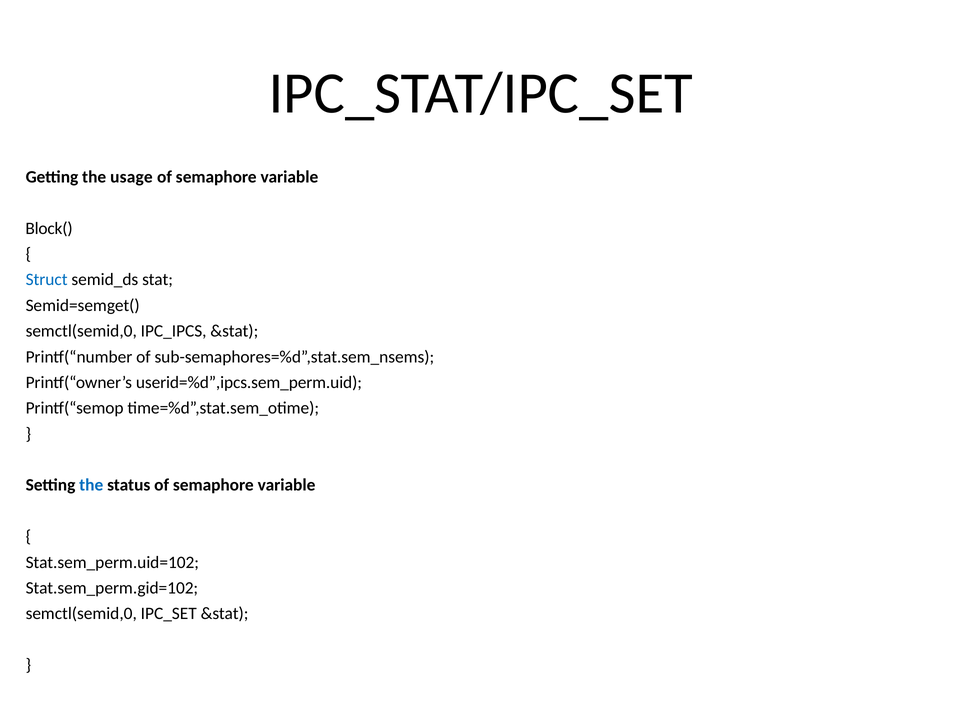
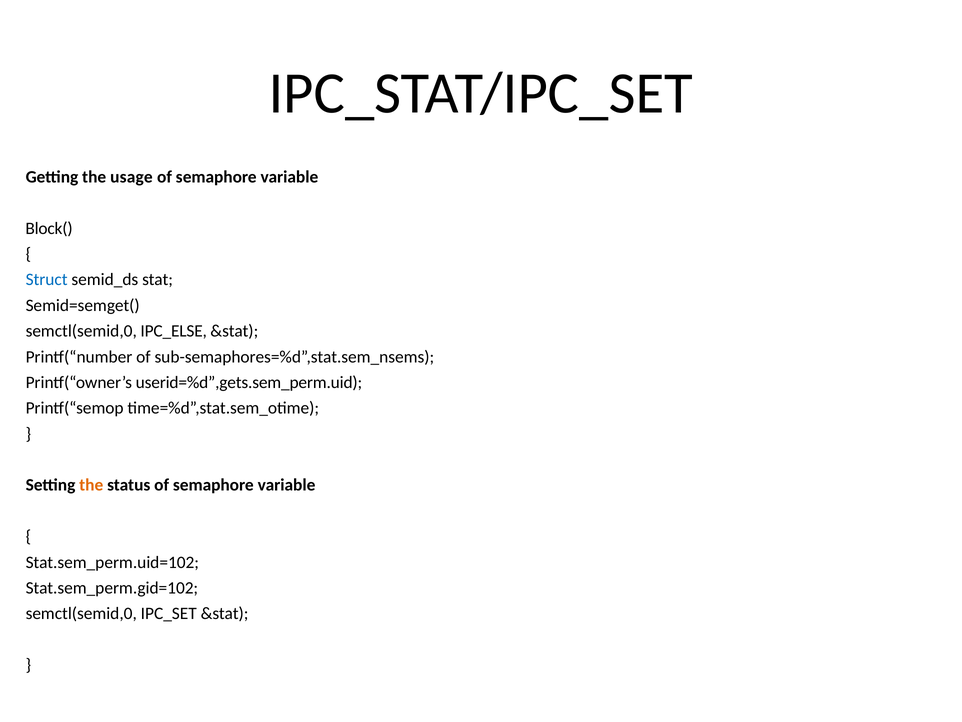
IPC_IPCS: IPC_IPCS -> IPC_ELSE (174, 331)
userid=%d”,ipcs.sem_perm.uid: userid=%d”,ipcs.sem_perm.uid -> userid=%d”,gets.sem_perm.uid (249, 382)
the colour: blue -> orange (91, 485)
